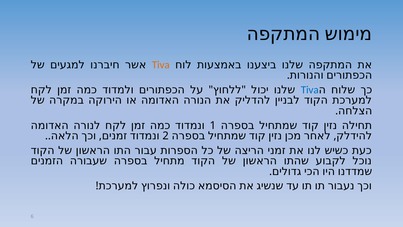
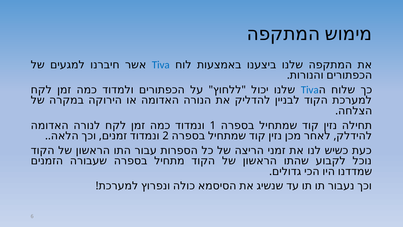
Tiva colour: orange -> blue (161, 65)
